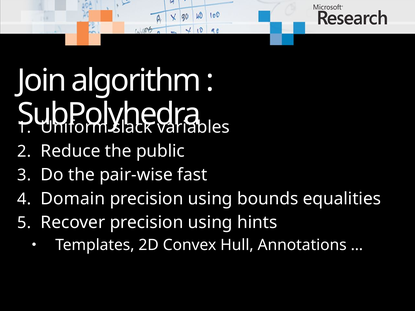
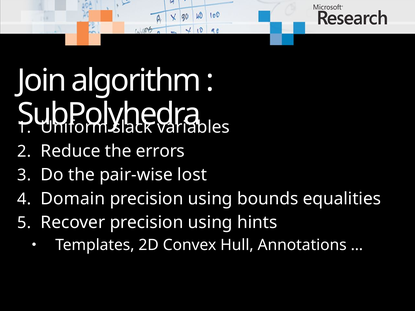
public: public -> errors (160, 151)
fast: fast -> lost (192, 175)
